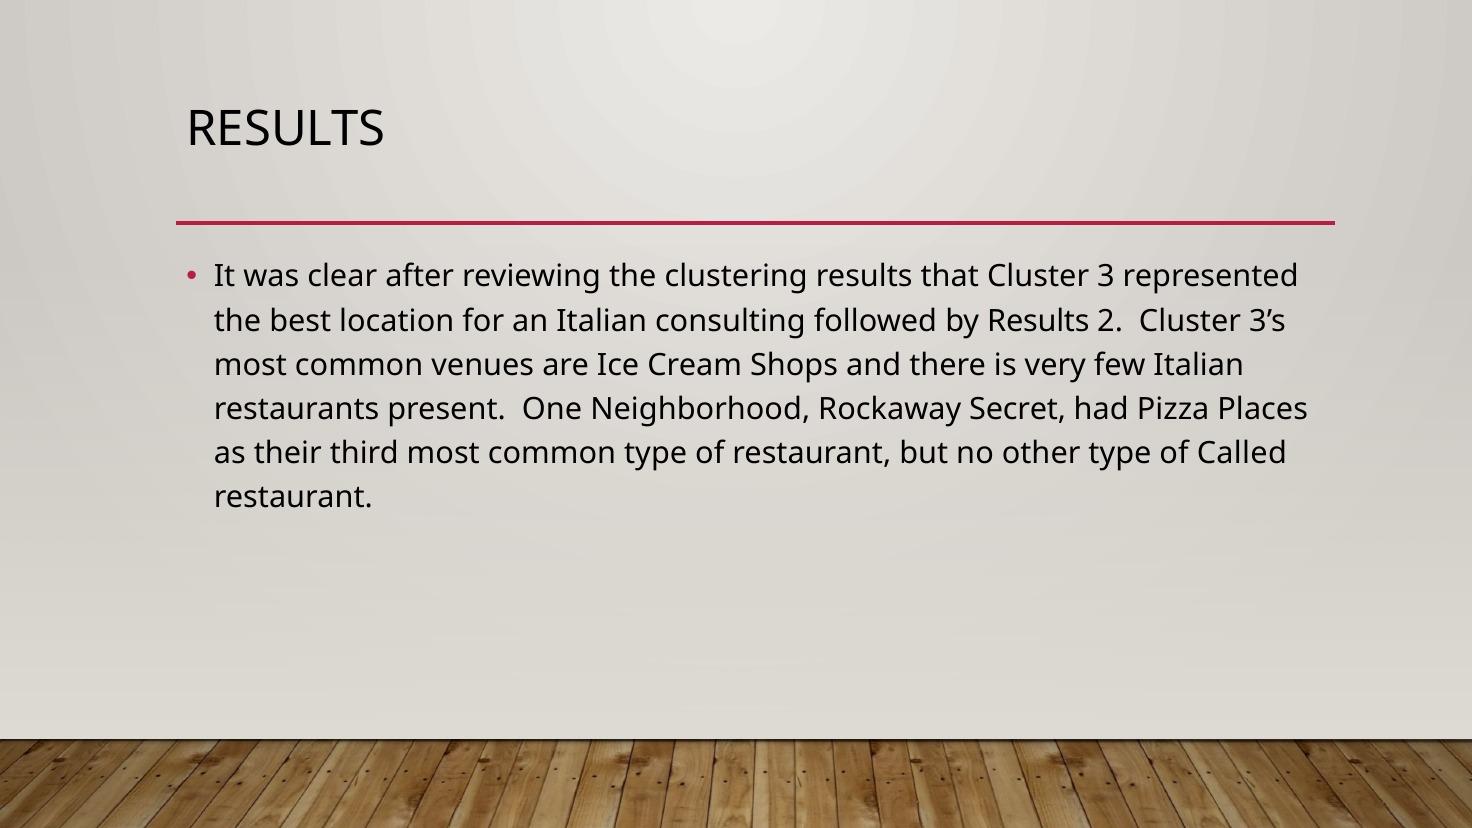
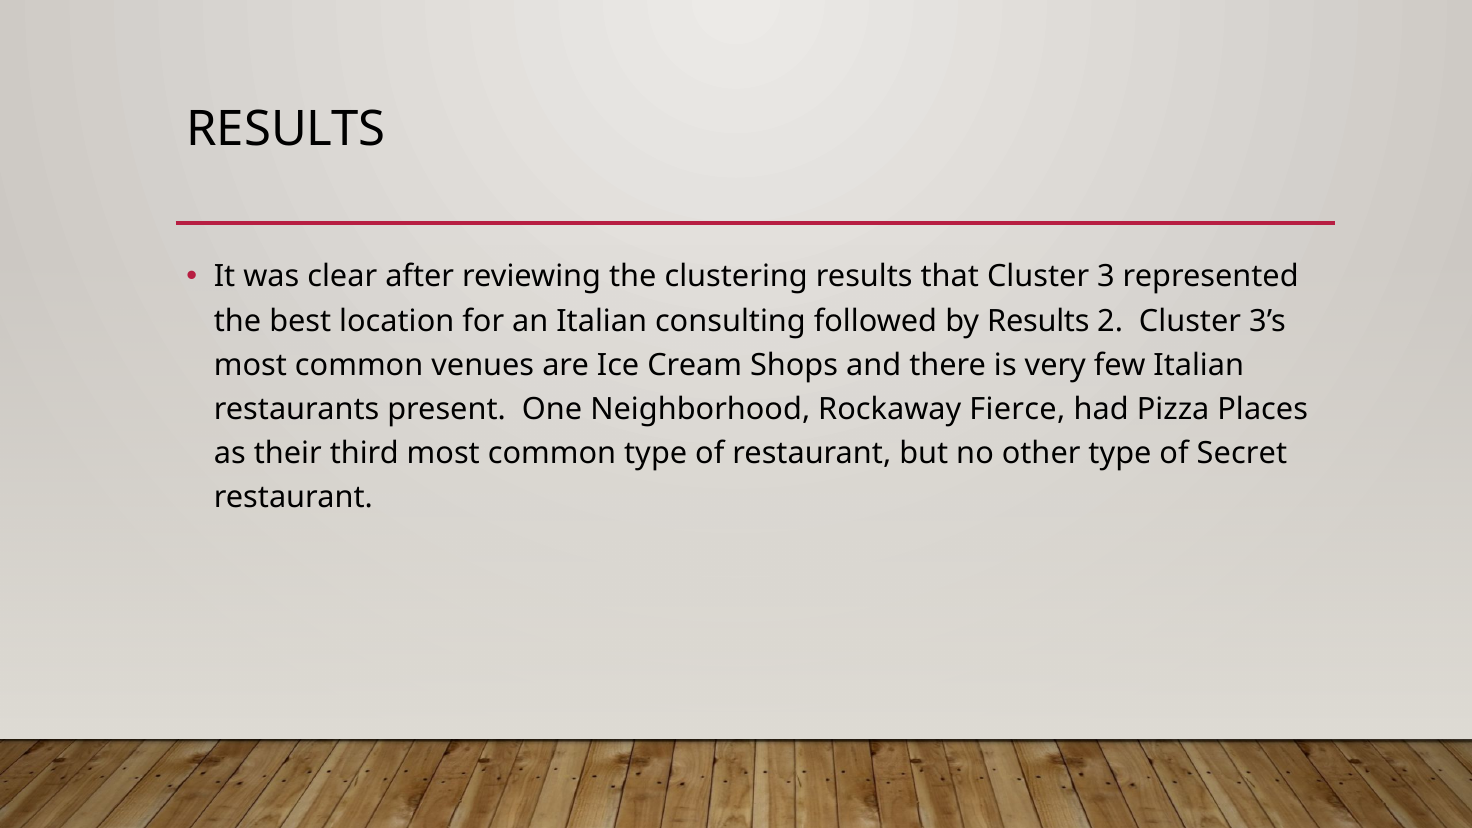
Secret: Secret -> Fierce (1017, 409)
Called: Called -> Secret (1242, 453)
